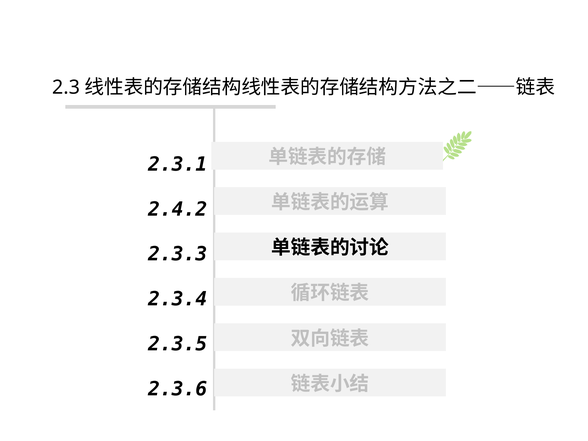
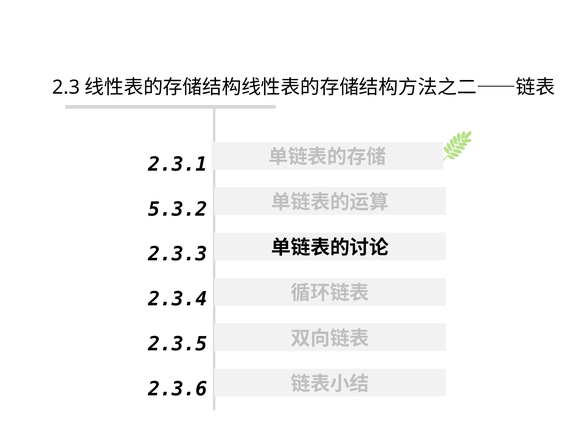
2.4.2: 2.4.2 -> 5.3.2 (178, 209)
